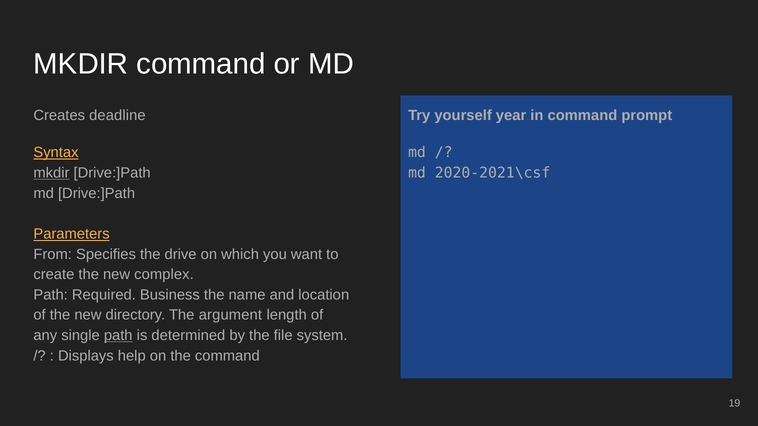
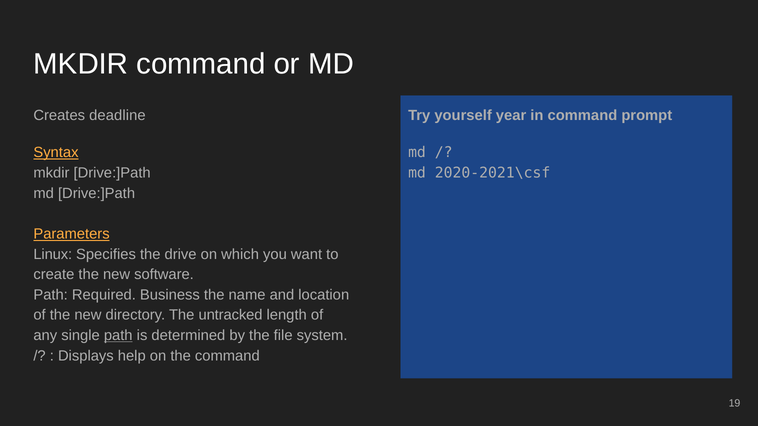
mkdir underline: present -> none (51, 173)
From: From -> Linux (53, 254)
complex: complex -> software (164, 275)
argument: argument -> untracked (231, 315)
